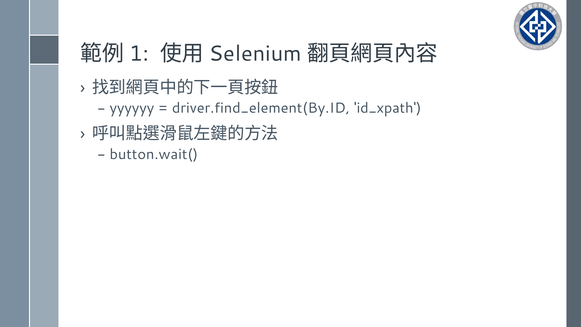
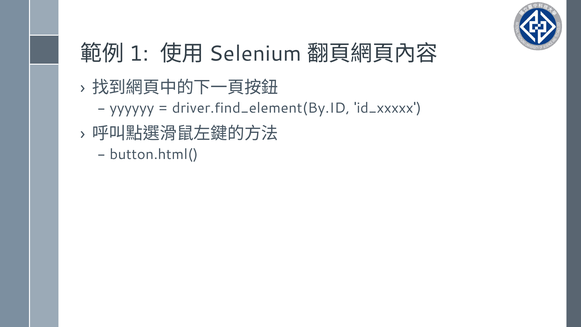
id_xpath: id_xpath -> id_xxxxx (388, 108)
button.wait(: button.wait( -> button.html( (154, 154)
